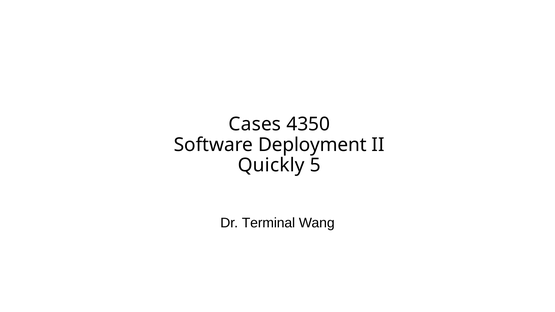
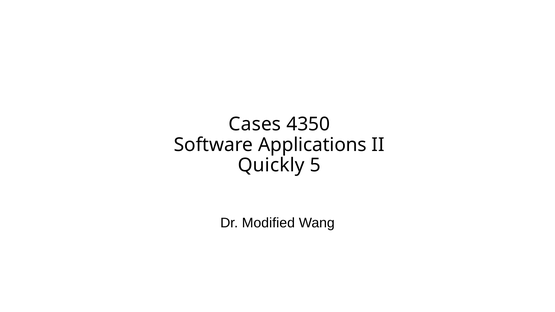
Deployment: Deployment -> Applications (312, 145)
Terminal: Terminal -> Modified (268, 223)
